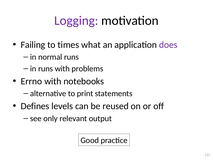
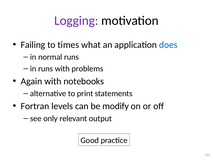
does colour: purple -> blue (168, 45)
Errno: Errno -> Again (31, 81)
Defines: Defines -> Fortran (35, 106)
reused: reused -> modify (116, 106)
